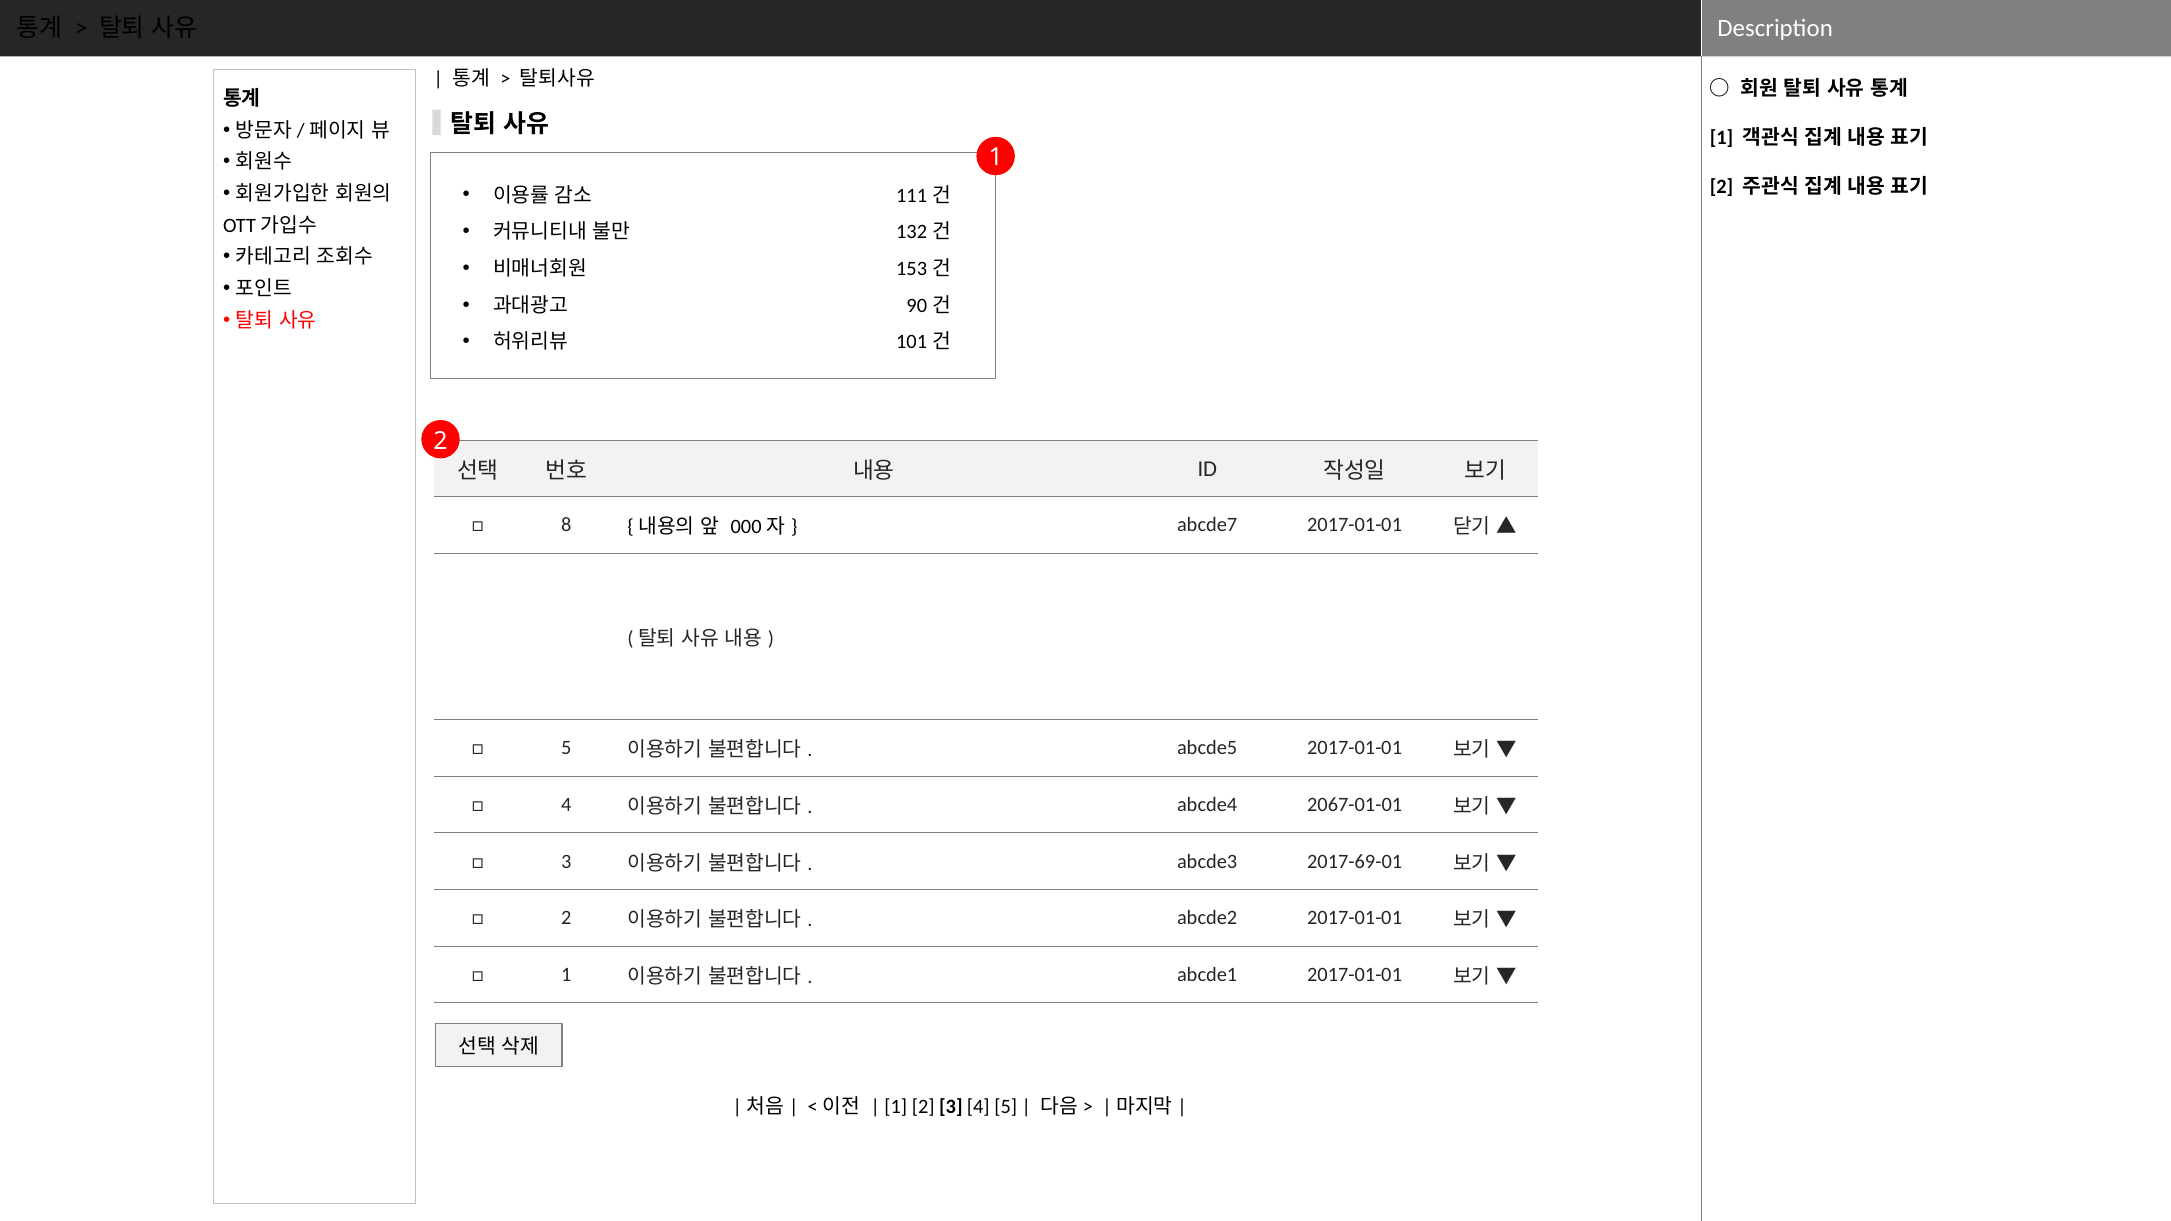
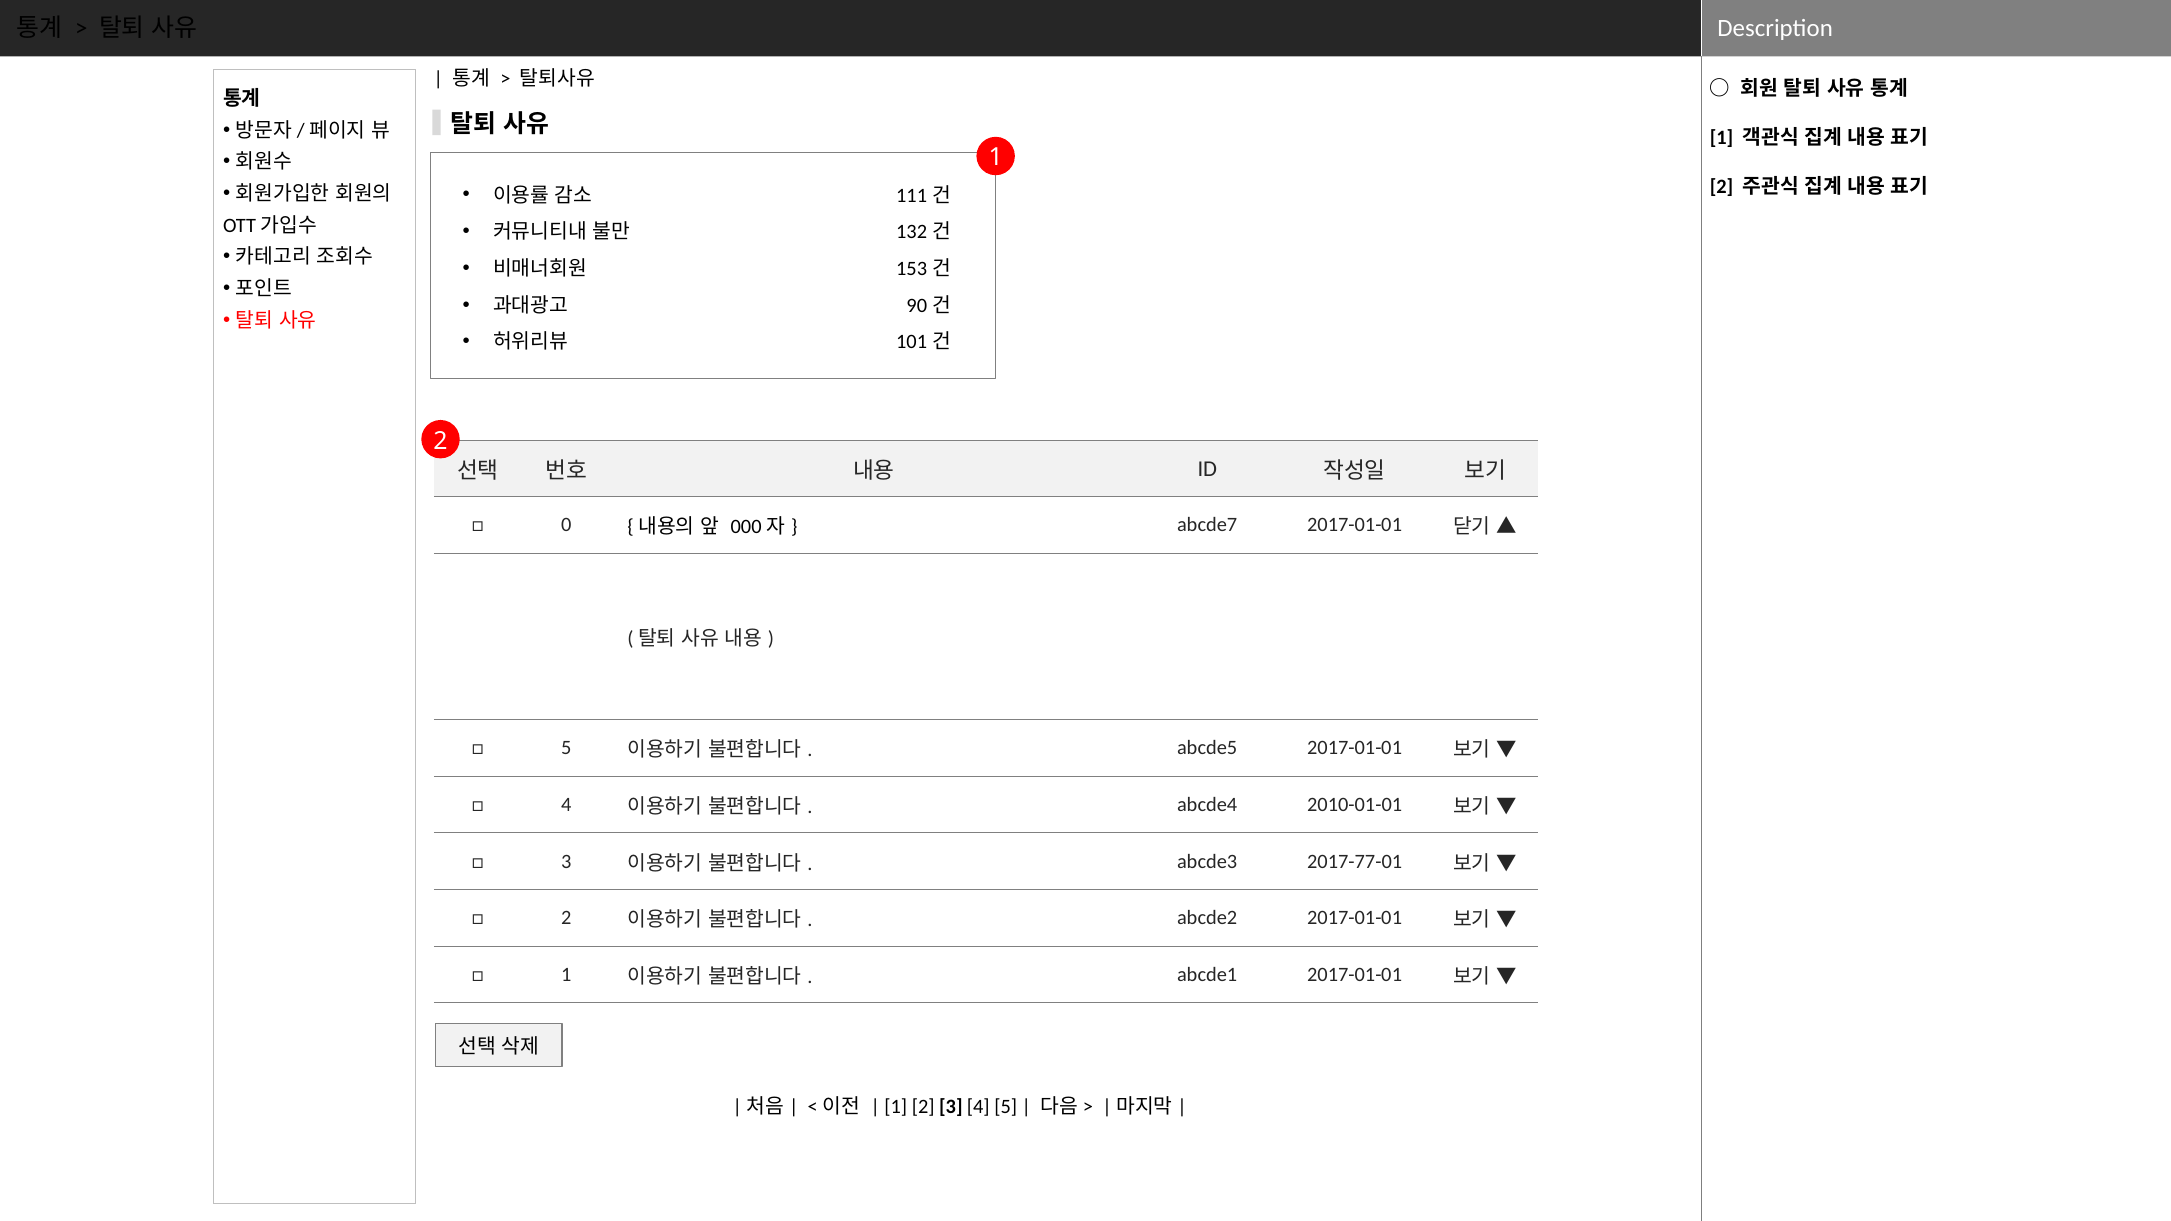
8: 8 -> 0 (566, 525)
2067-01-01: 2067-01-01 -> 2010-01-01 (1355, 805)
2017-69-01: 2017-69-01 -> 2017-77-01 (1355, 862)
